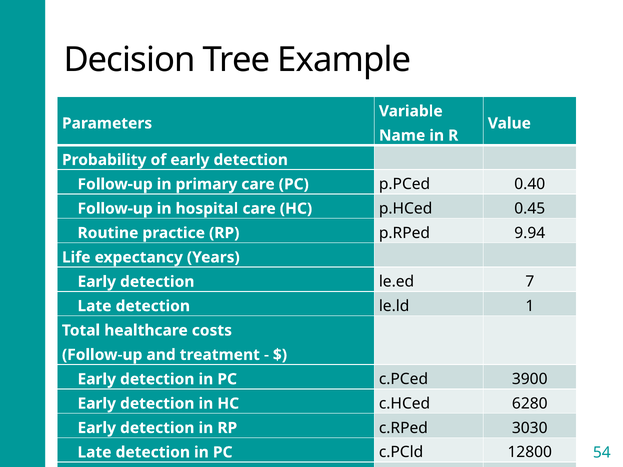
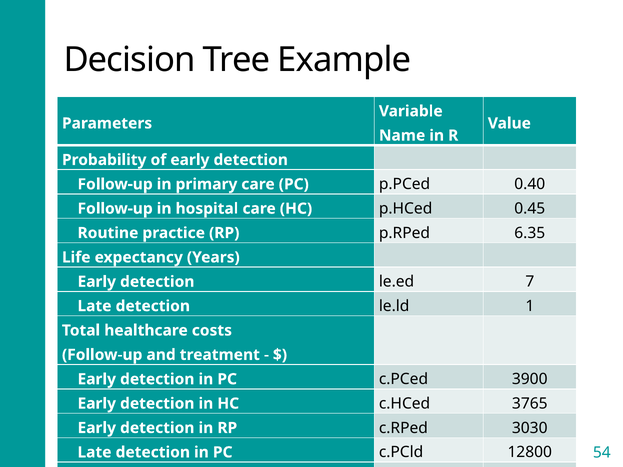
9.94: 9.94 -> 6.35 (530, 233)
6280: 6280 -> 3765 (530, 404)
